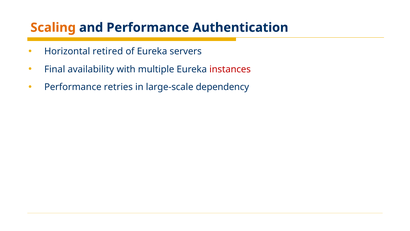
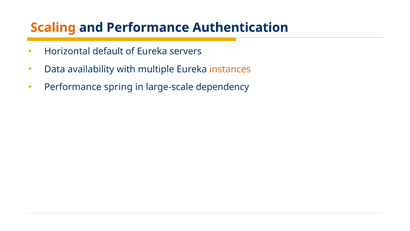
retired: retired -> default (108, 51)
Final: Final -> Data (55, 69)
instances colour: red -> orange (230, 69)
retries: retries -> spring (118, 87)
